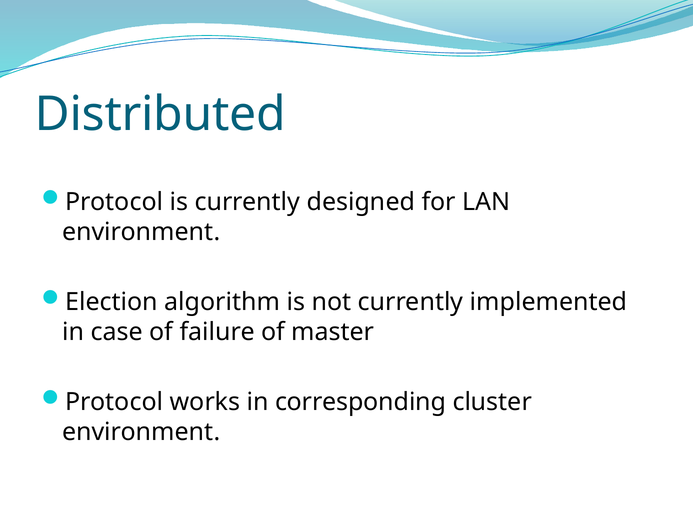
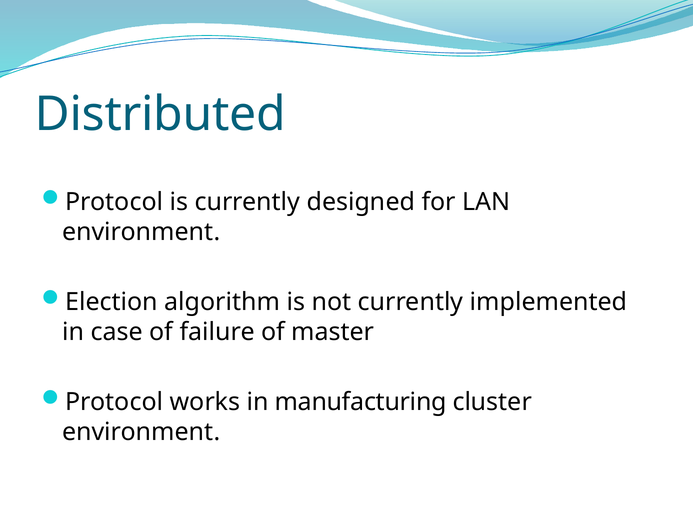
corresponding: corresponding -> manufacturing (361, 402)
